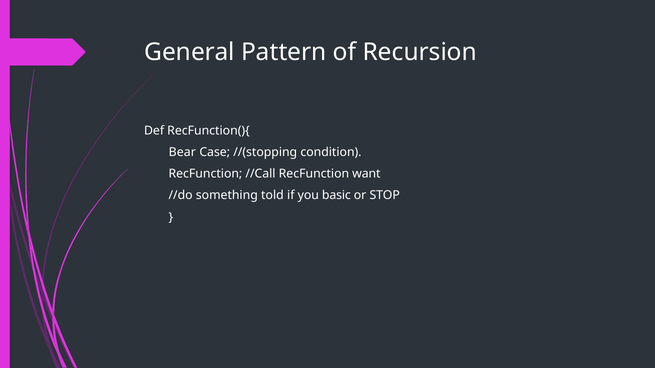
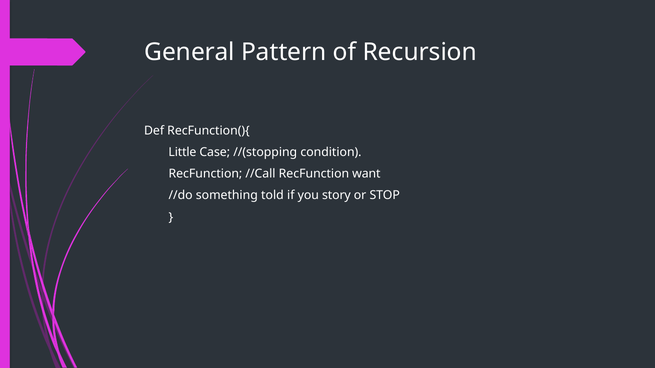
Bear: Bear -> Little (182, 153)
basic: basic -> story (336, 196)
